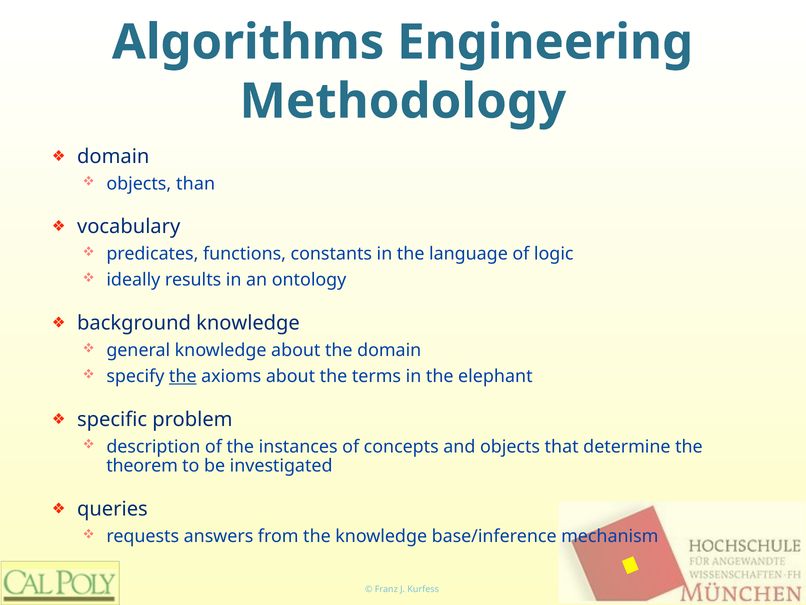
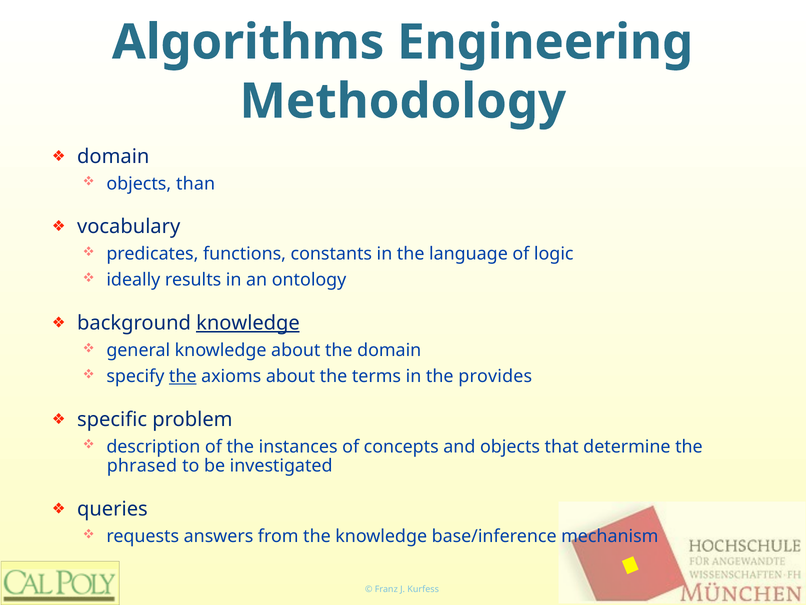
knowledge underline: none -> present (248, 323)
elephant: elephant -> provides (495, 376)
theorem: theorem -> phrased (142, 466)
